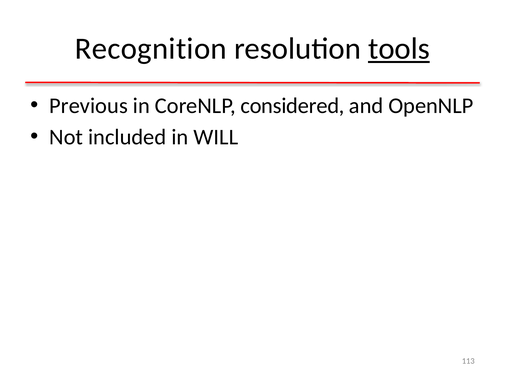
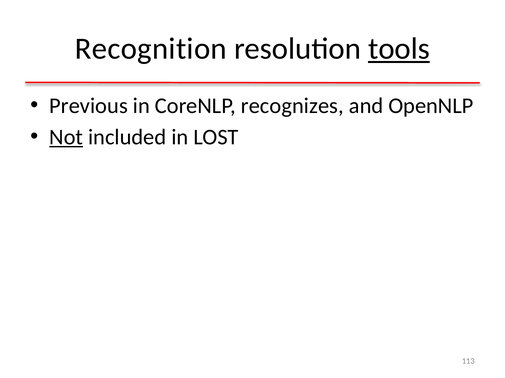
considered: considered -> recognizes (292, 106)
Not underline: none -> present (66, 137)
WILL: WILL -> LOST (216, 137)
